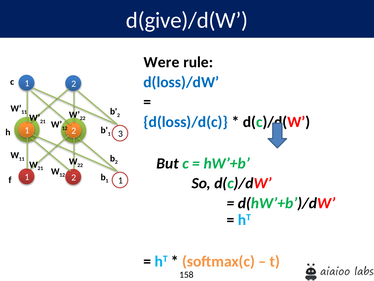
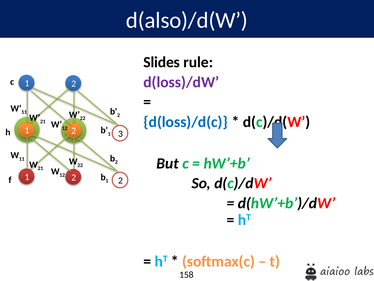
d(give)/d(W: d(give)/d(W -> d(also)/d(W (187, 20)
Were: Were -> Slides (162, 62)
d(loss)/dW colour: blue -> purple (181, 82)
1: 1 -> 2 (120, 180)
